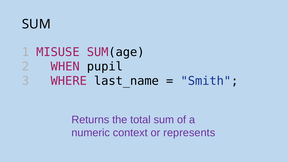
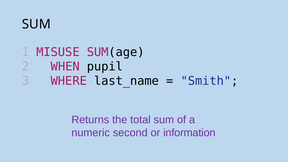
context: context -> second (130, 133)
represents: represents -> information (189, 133)
